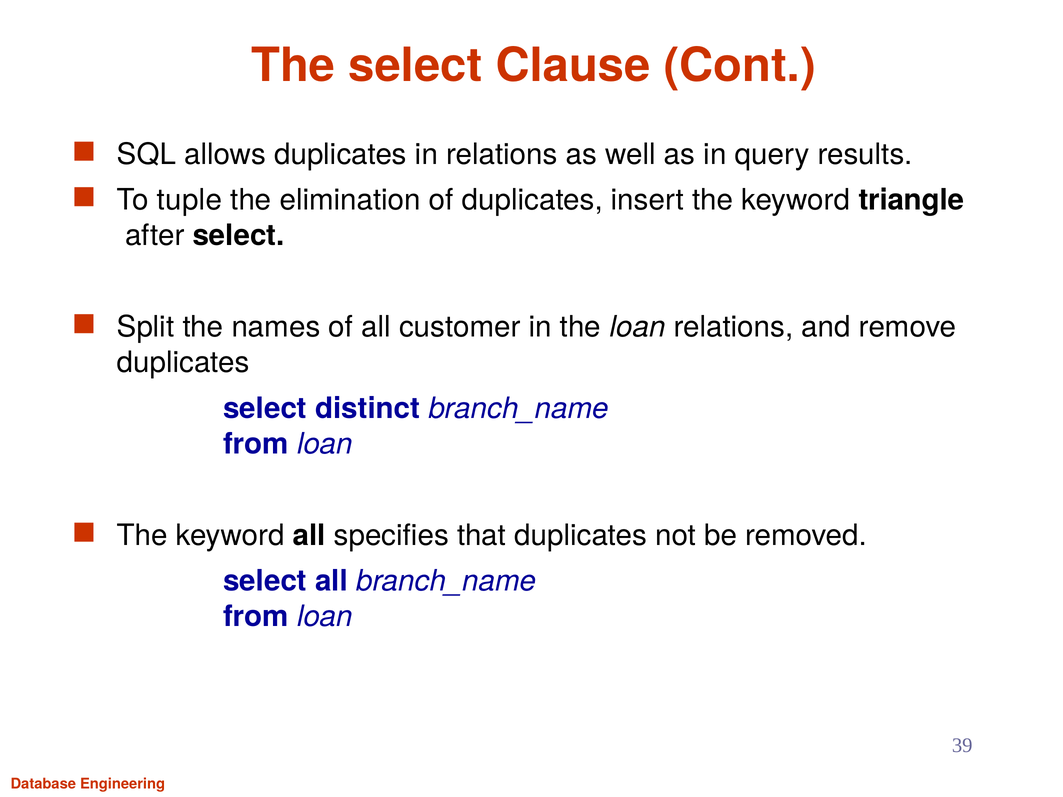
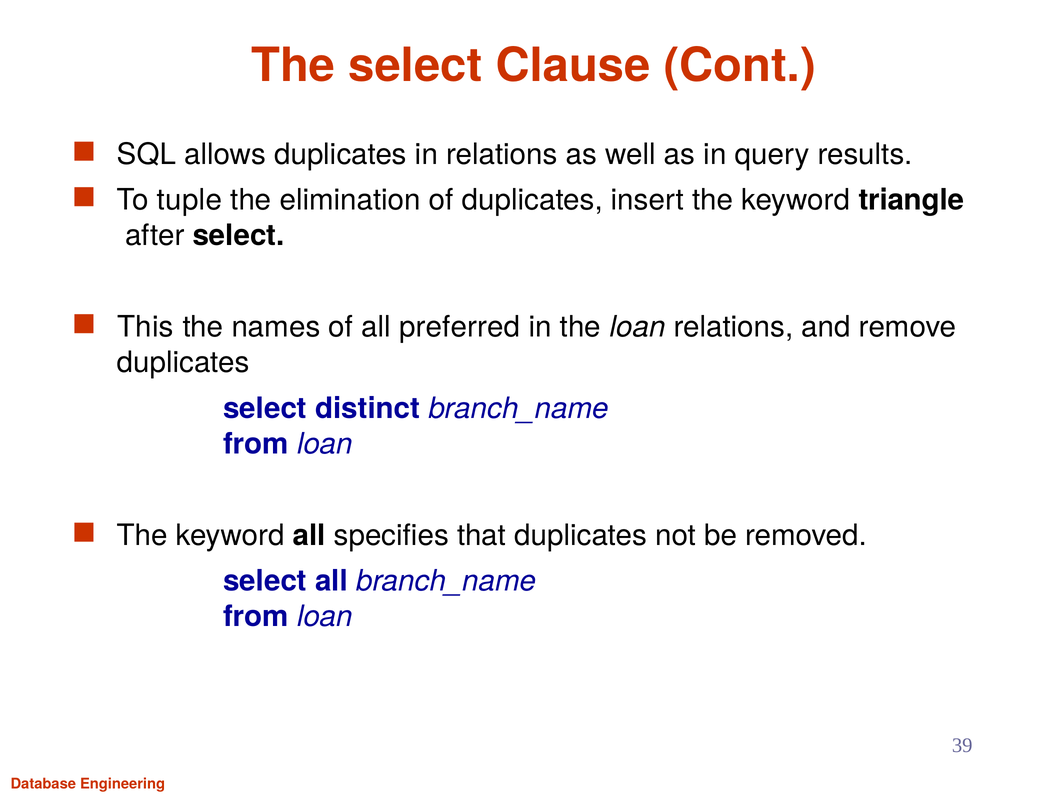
Split: Split -> This (145, 327)
customer: customer -> preferred (460, 327)
